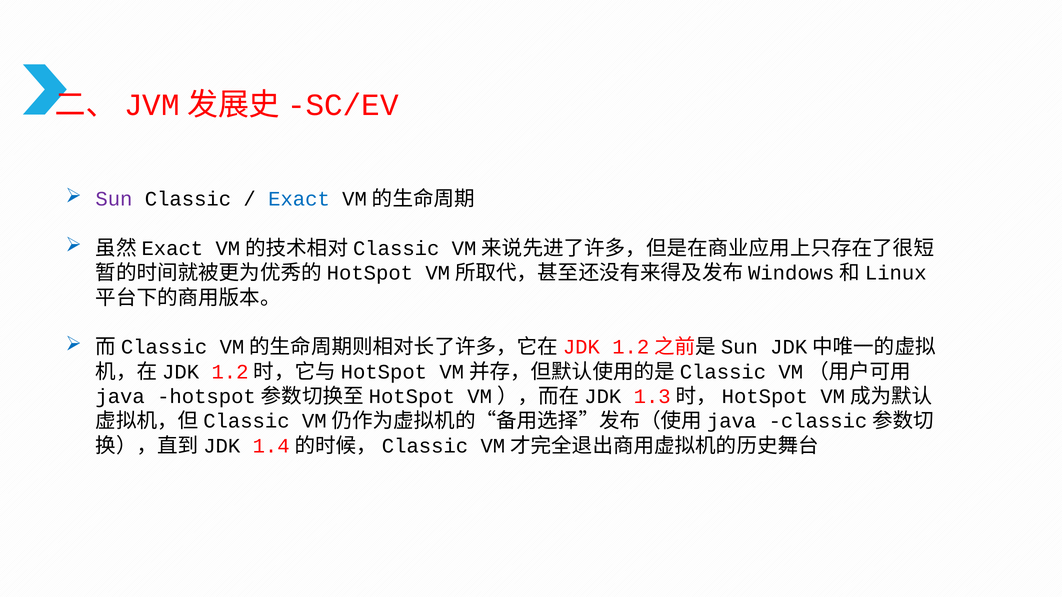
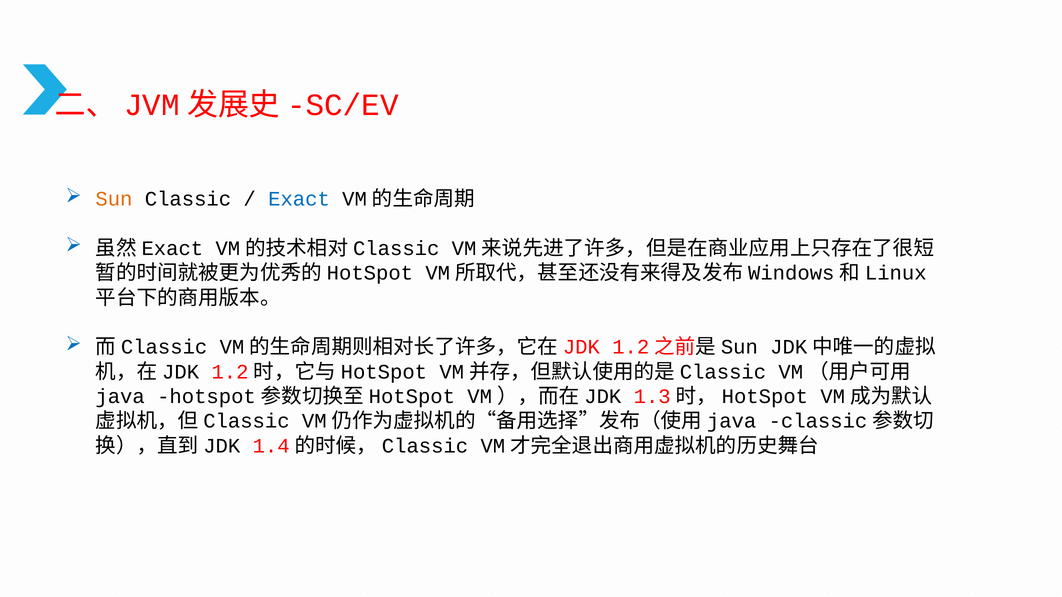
Sun colour: purple -> orange (114, 199)
